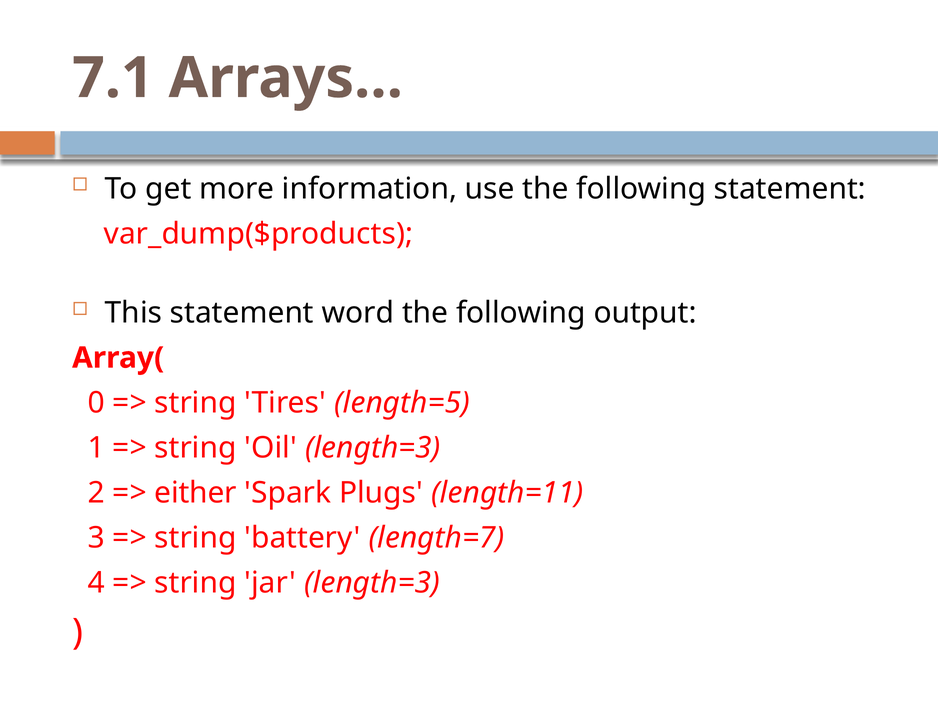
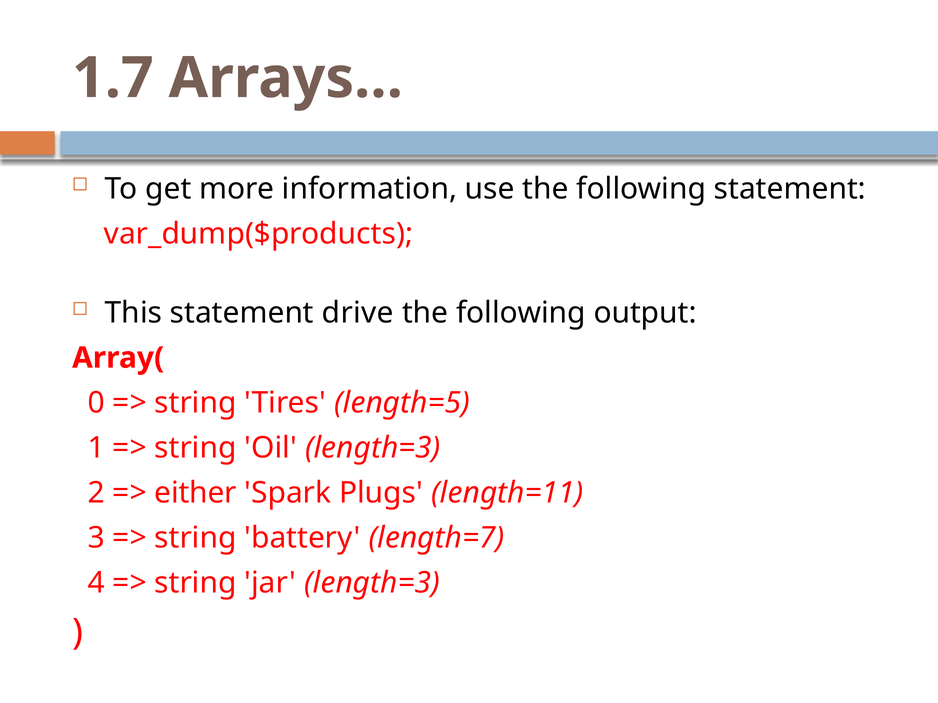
7.1: 7.1 -> 1.7 (113, 78)
word: word -> drive (358, 313)
